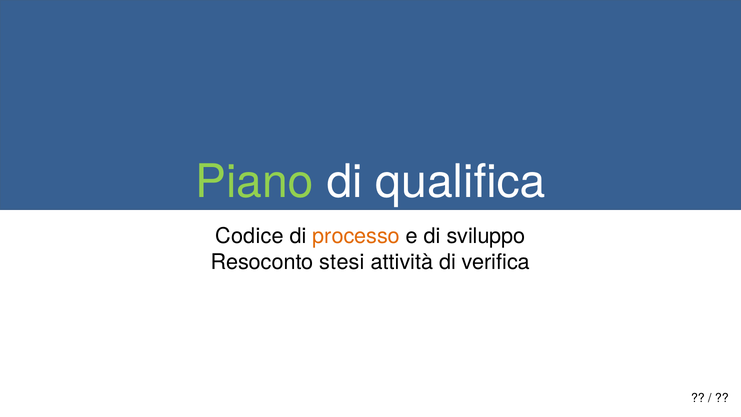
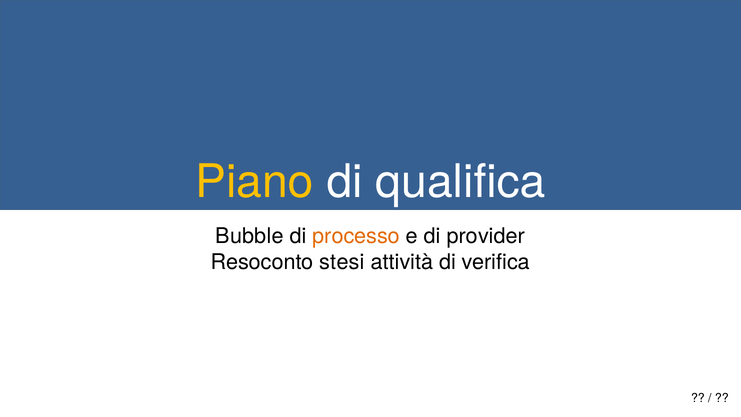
Piano colour: light green -> yellow (254, 182)
Codice: Codice -> Bubble (250, 236)
sviluppo: sviluppo -> provider (486, 236)
